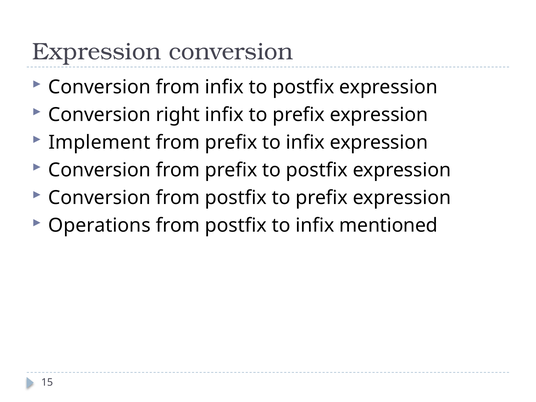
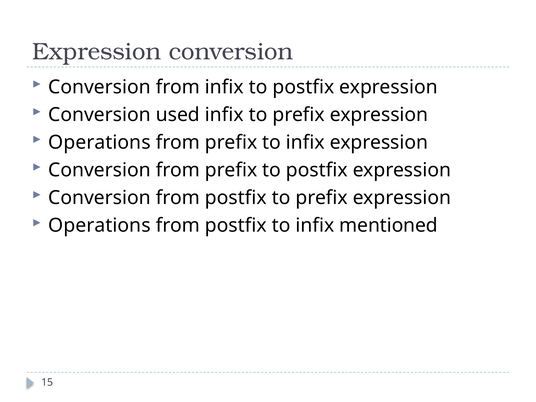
right: right -> used (178, 115)
Implement: Implement -> Operations (99, 142)
